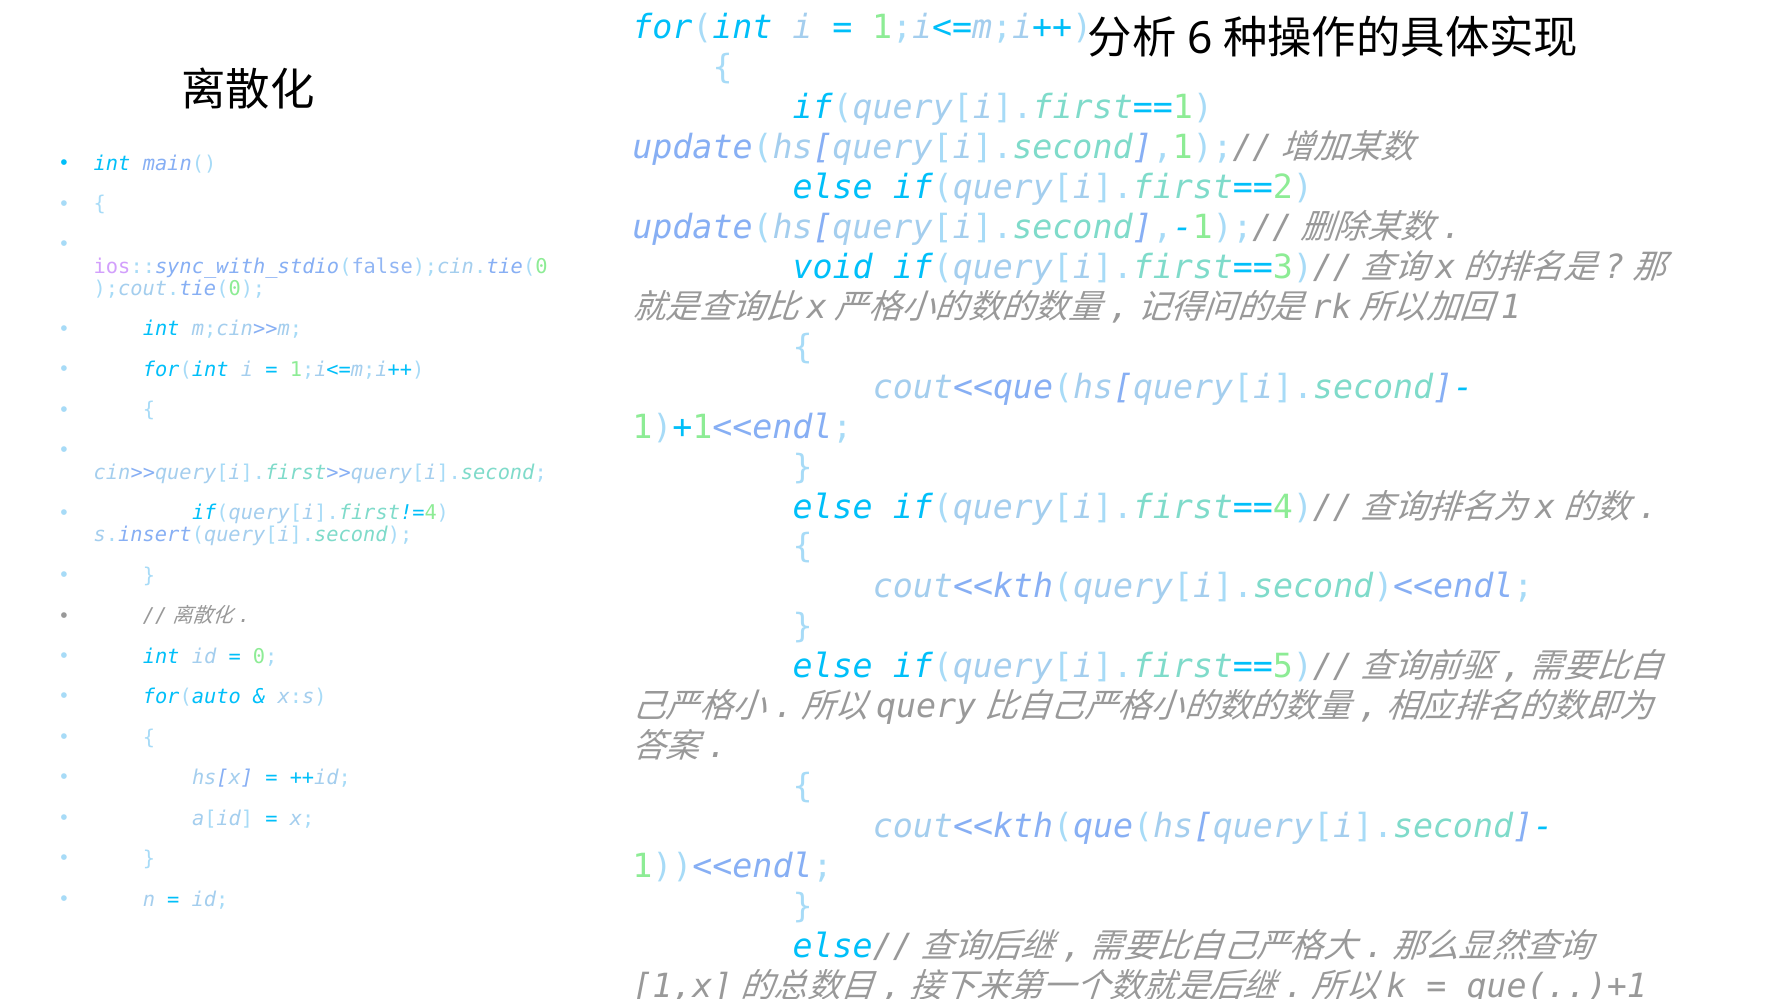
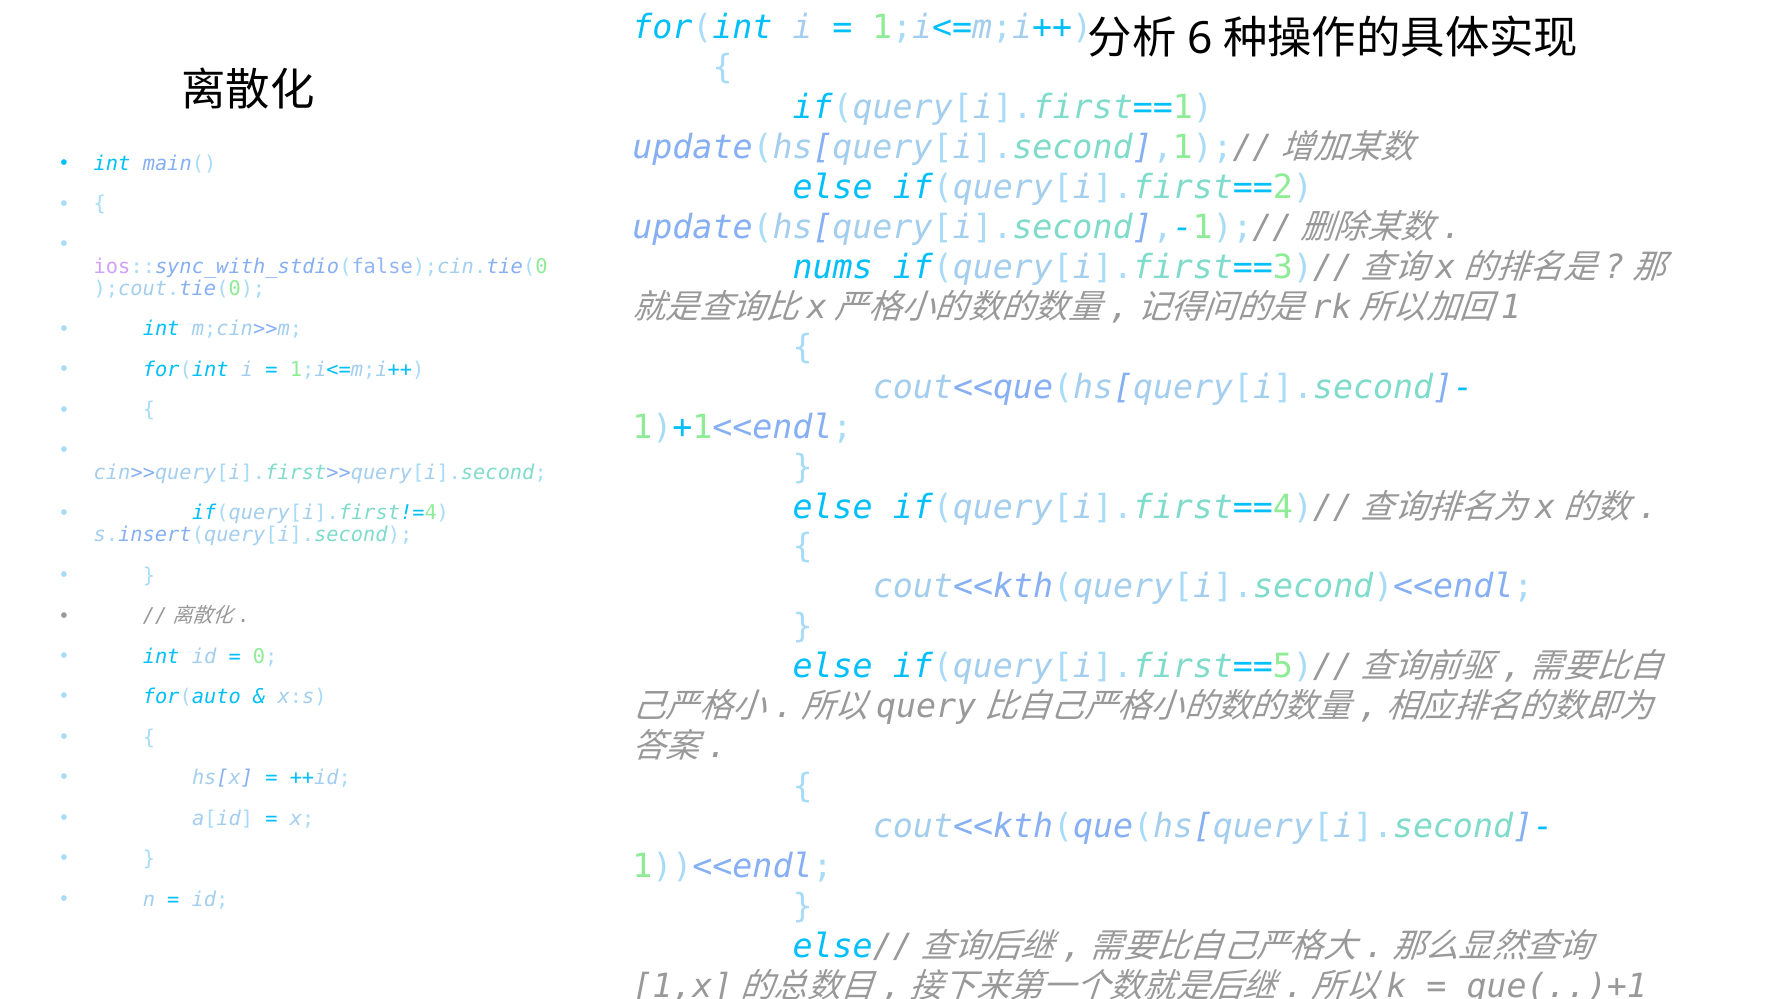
void: void -> nums (833, 267)
